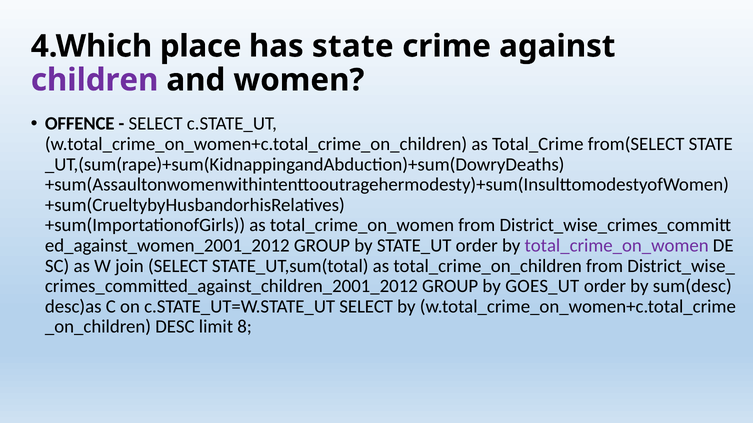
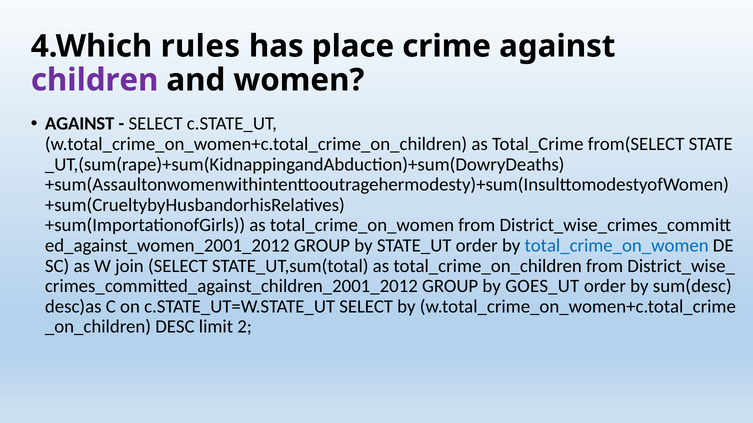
place: place -> rules (200, 46)
has state: state -> place (353, 46)
OFFENCE: OFFENCE -> AGAINST (80, 124)
total_crime_on_women colour: purple -> blue (617, 246)
8: 8 -> 2 (245, 327)
